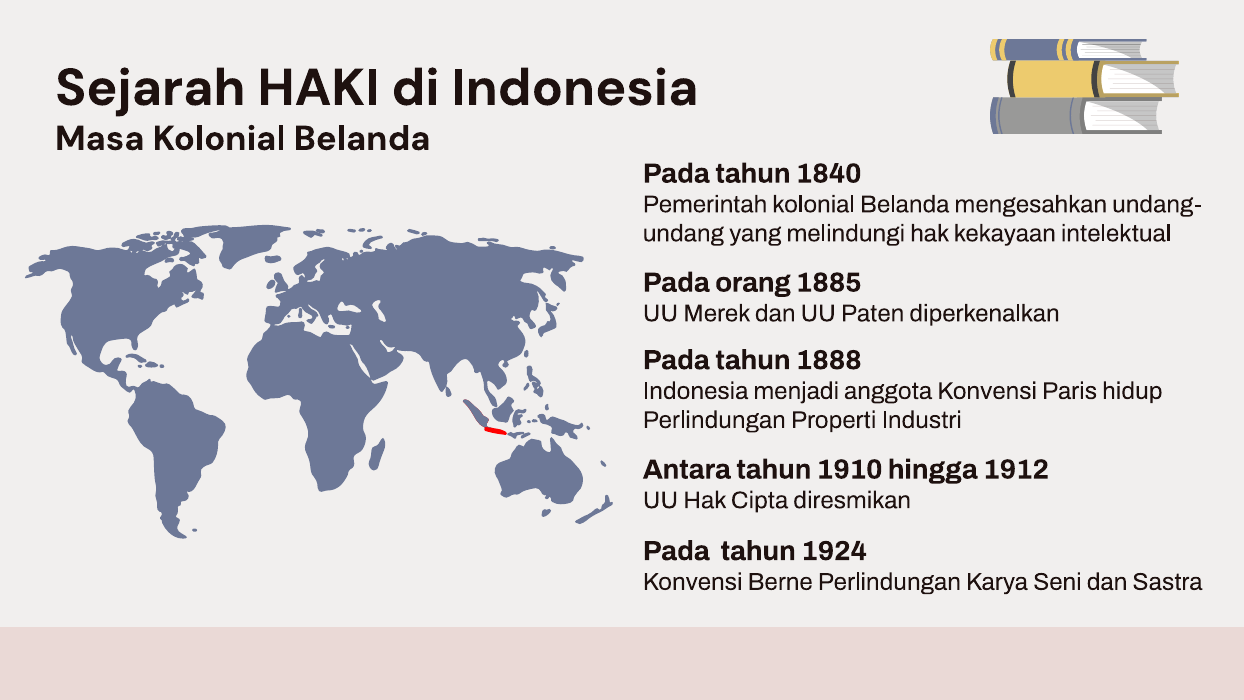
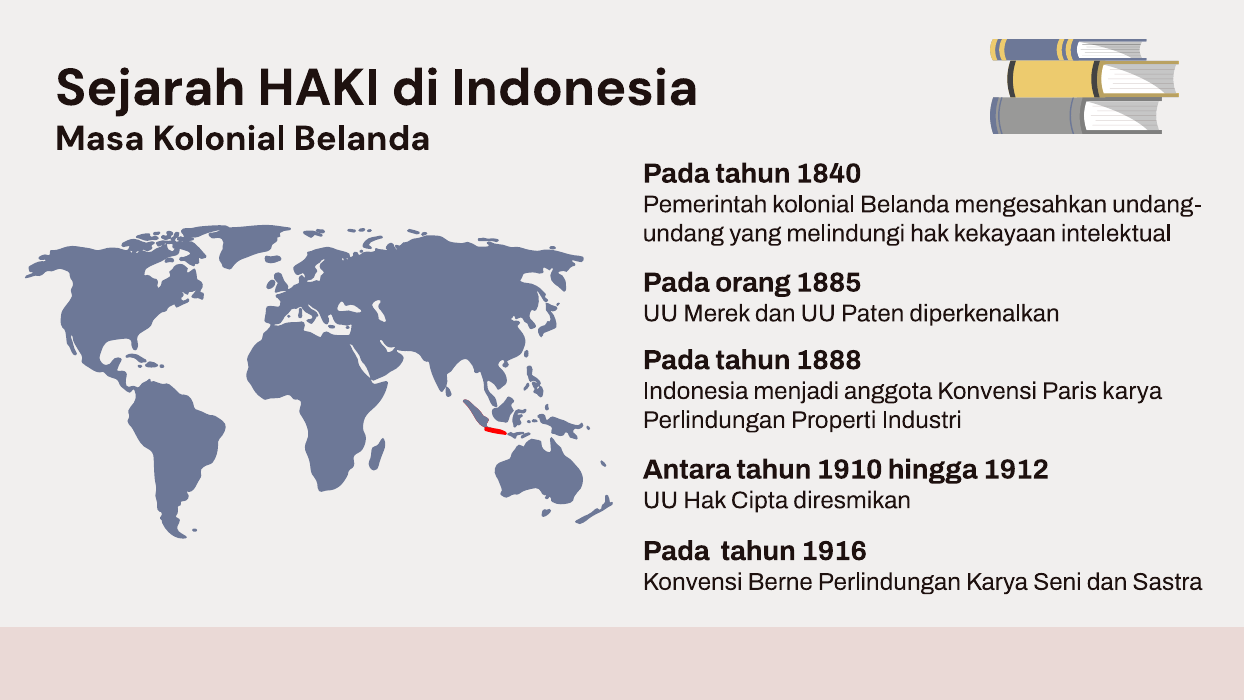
Paris hidup: hidup -> karya (1132, 391)
1924: 1924 -> 1916 (834, 551)
